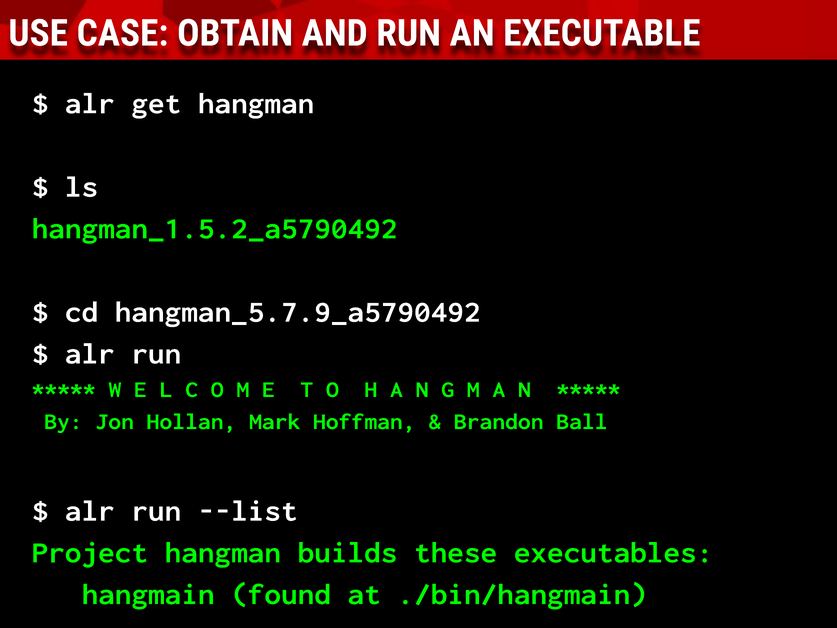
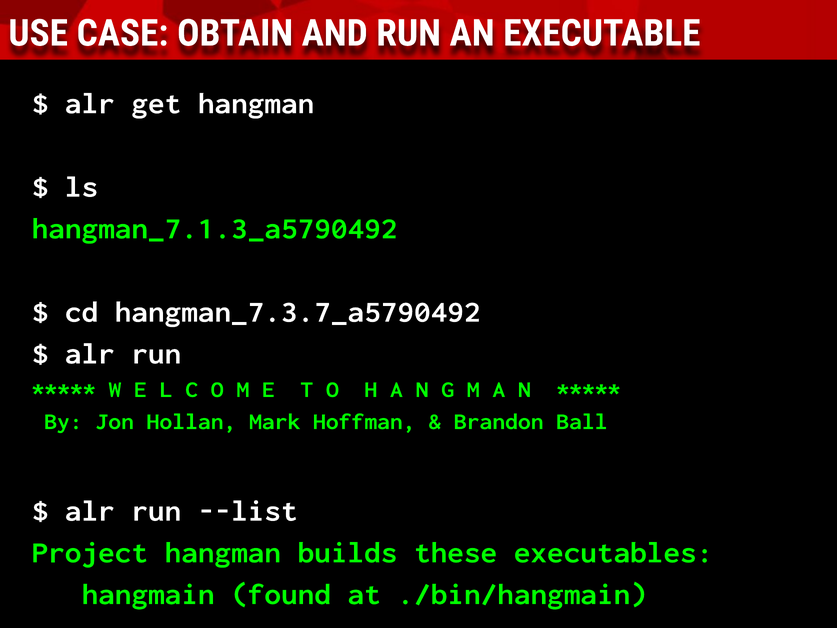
hangman_1.5.2_a5790492: hangman_1.5.2_a5790492 -> hangman_7.1.3_a5790492 (215, 228)
hangman_5.7.9_a5790492: hangman_5.7.9_a5790492 -> hangman_7.3.7_a5790492 (298, 312)
